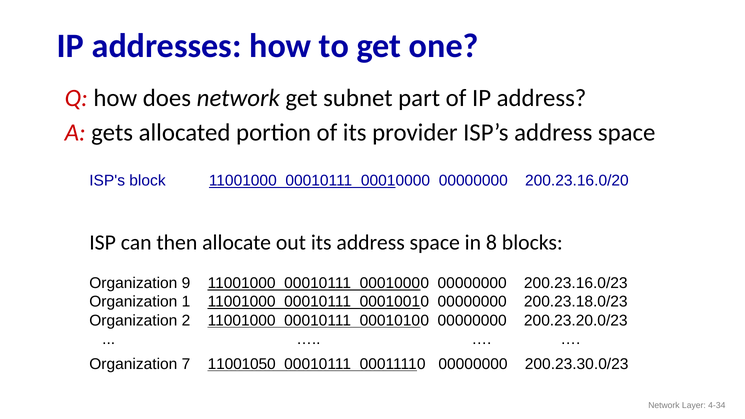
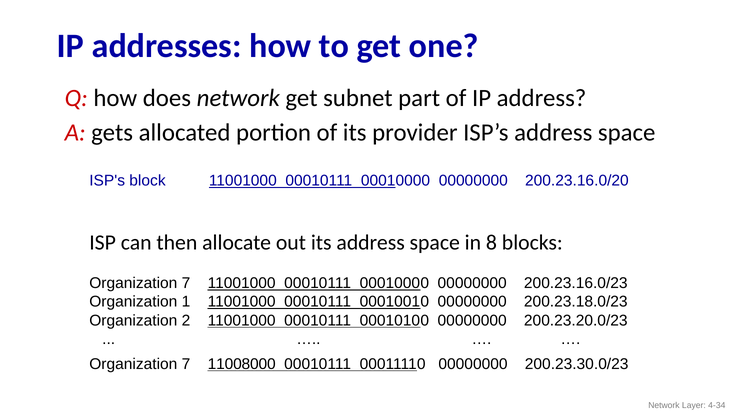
9: 9 -> 7 (186, 283)
11001050: 11001050 -> 11008000 (242, 364)
